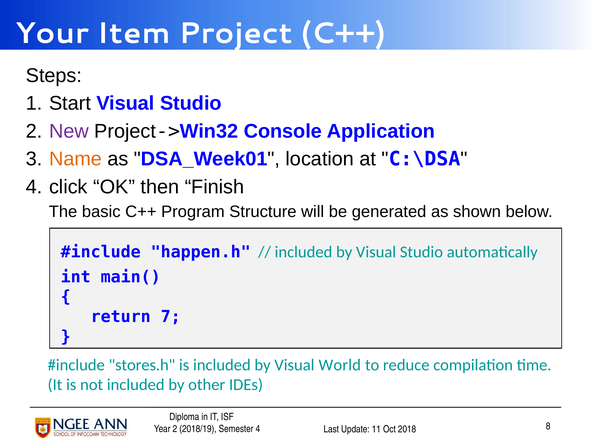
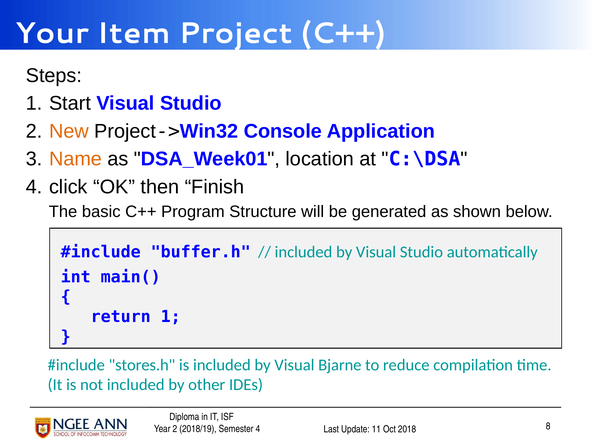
New colour: purple -> orange (69, 131)
happen.h: happen.h -> buffer.h (201, 252)
return 7: 7 -> 1 (171, 317)
World: World -> Bjarne (340, 365)
